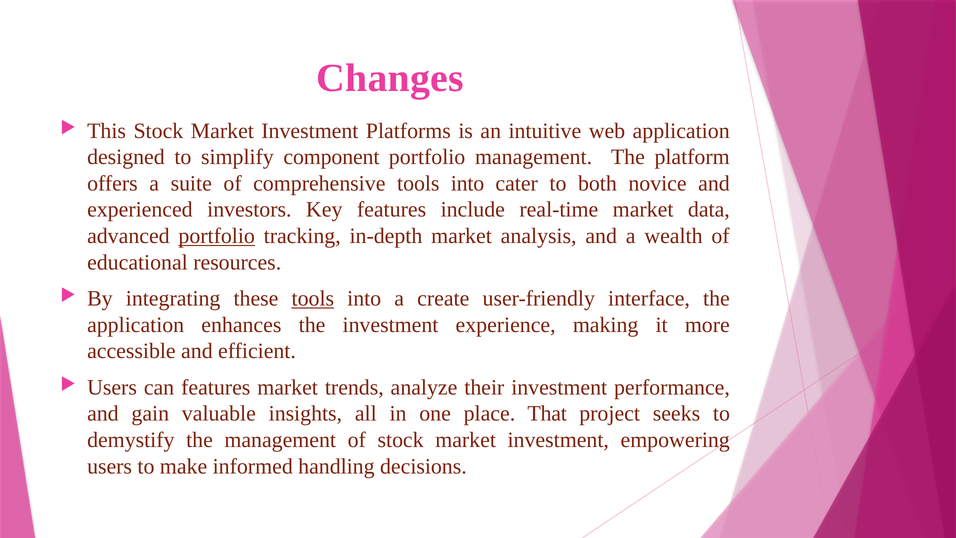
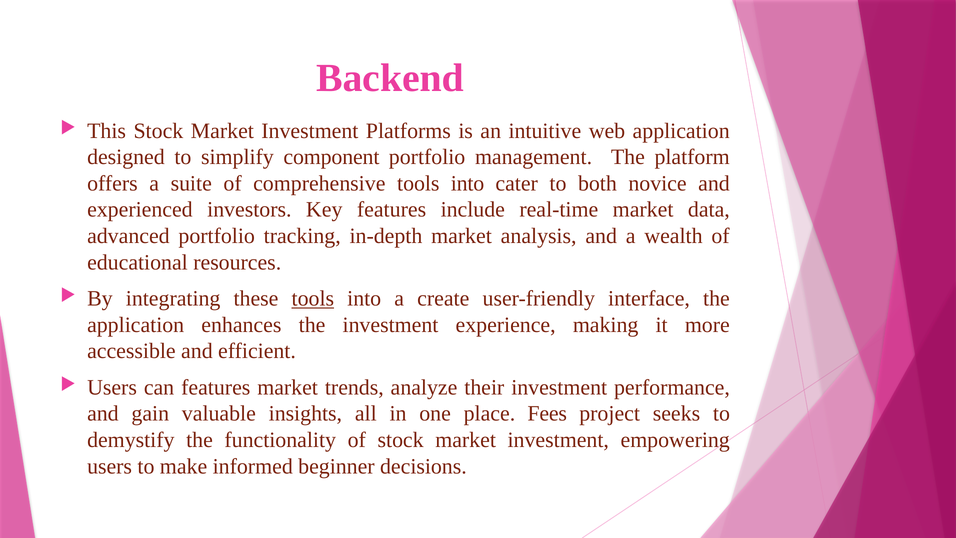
Changes: Changes -> Backend (390, 78)
portfolio underline: present -> none (217, 236)
That: That -> Fees (547, 414)
the management: management -> functionality (280, 440)
handling: handling -> beginner (336, 466)
